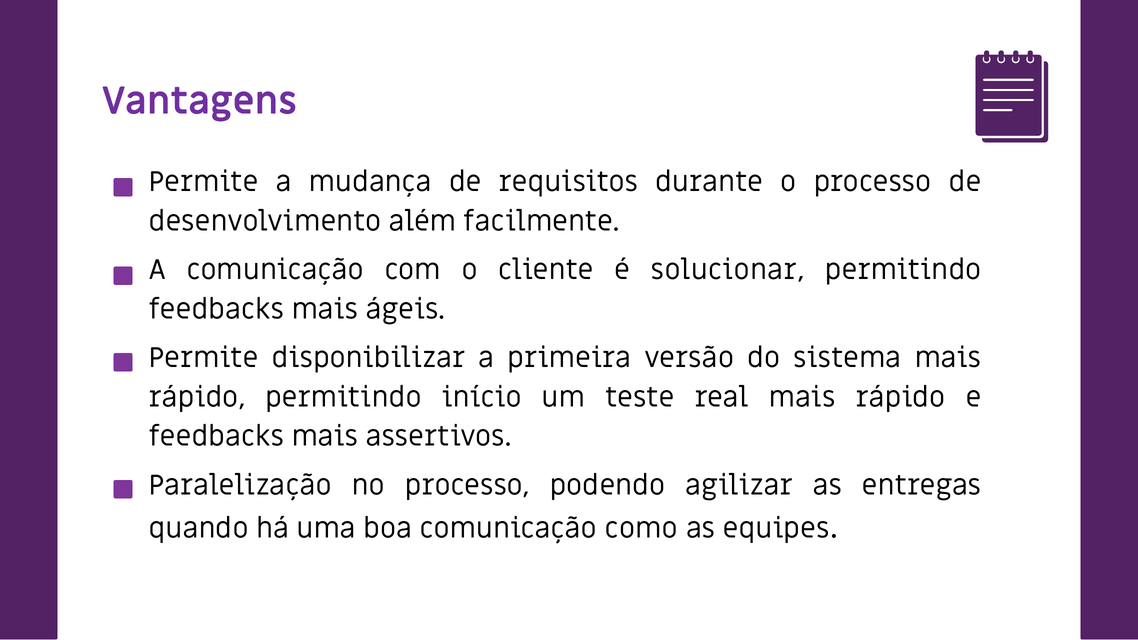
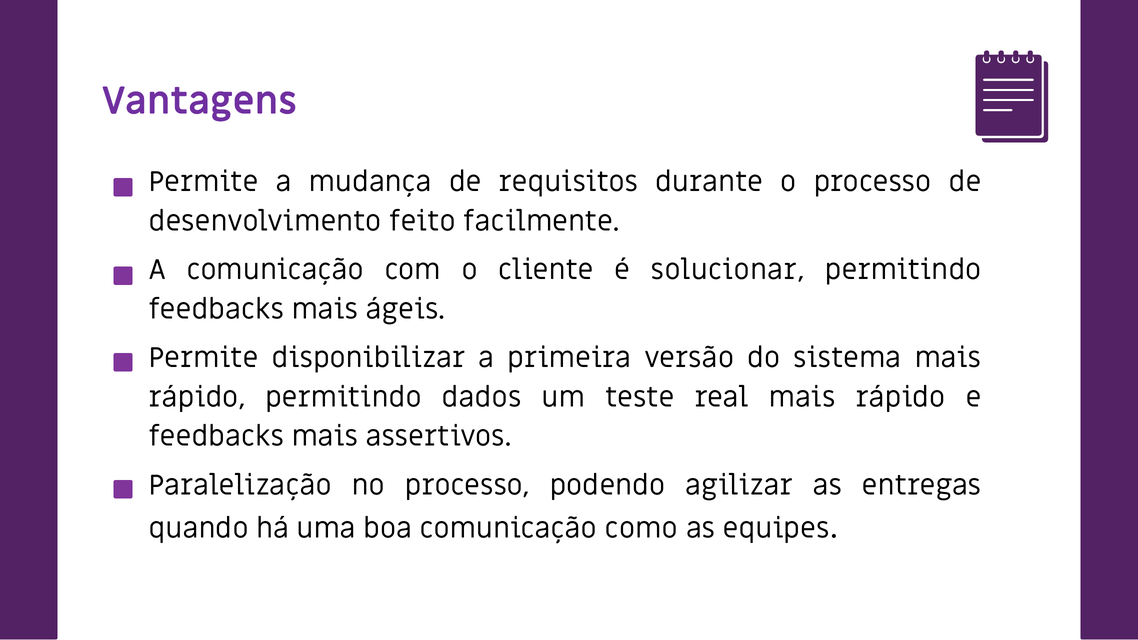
além: além -> feito (422, 221)
início: início -> dados (482, 397)
